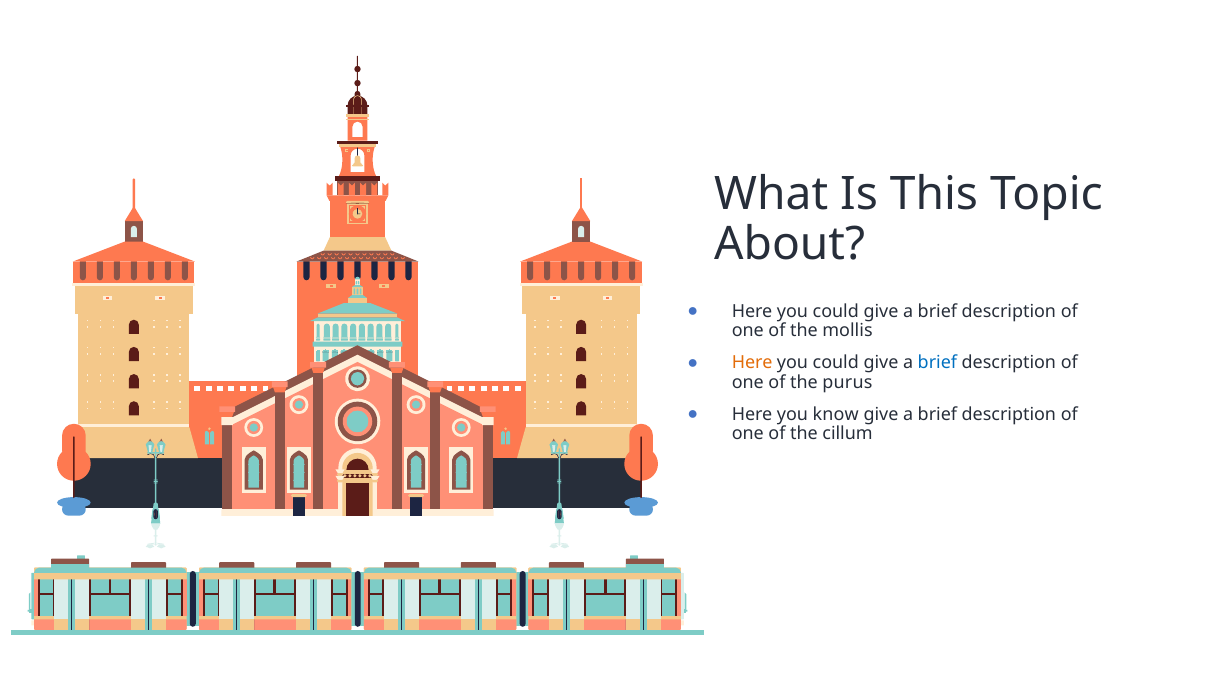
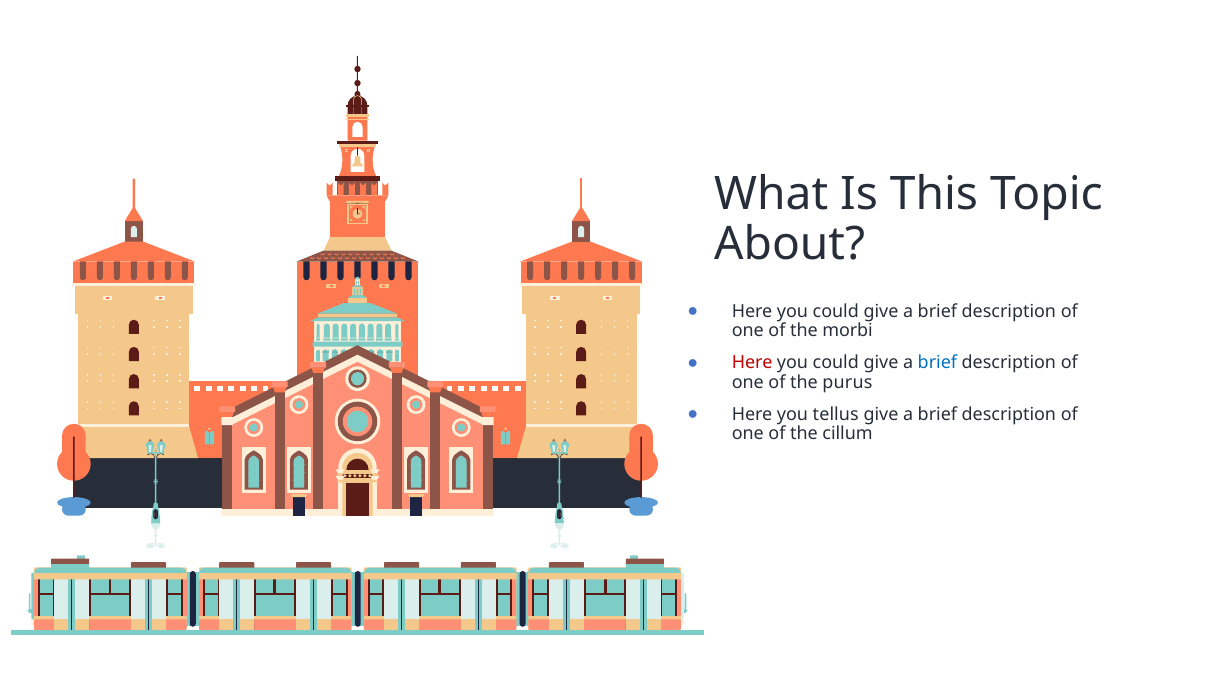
mollis: mollis -> morbi (848, 330)
Here colour: orange -> red (752, 363)
know: know -> tellus (836, 414)
